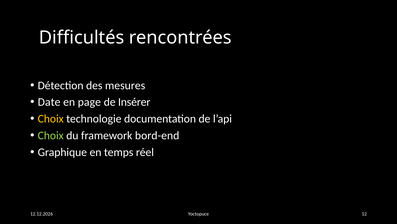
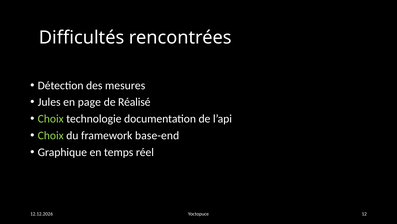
Date: Date -> Jules (49, 102)
Insérer: Insérer -> Réalisé (134, 102)
Choix colour: yellow -> light green (51, 118)
bord-end: bord-end -> base-end (157, 135)
